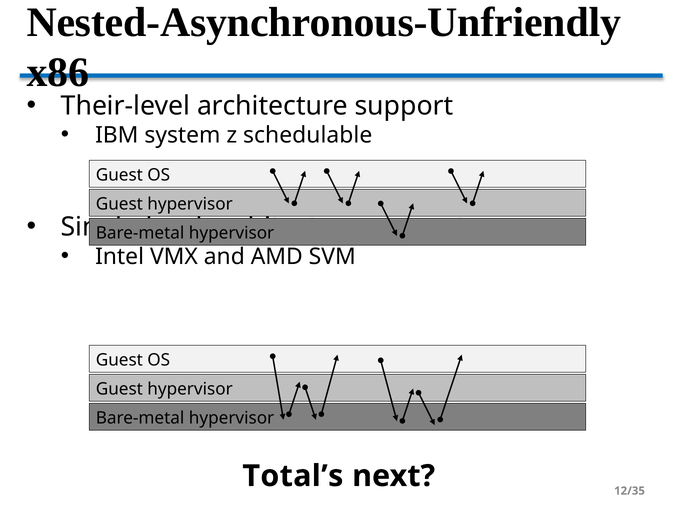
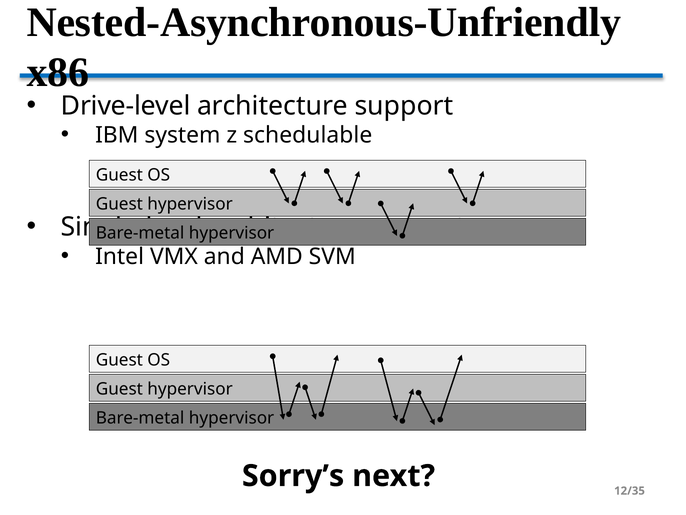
Their-level: Their-level -> Drive-level (126, 106)
Total’s: Total’s -> Sorry’s (293, 476)
